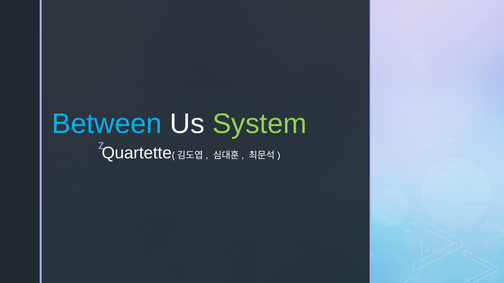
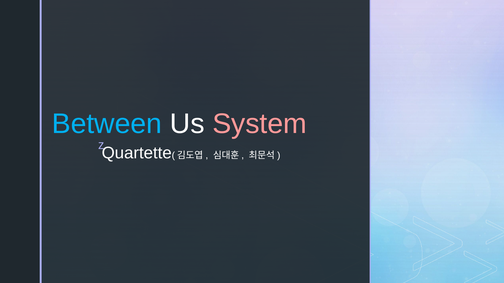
System colour: light green -> pink (260, 124)
